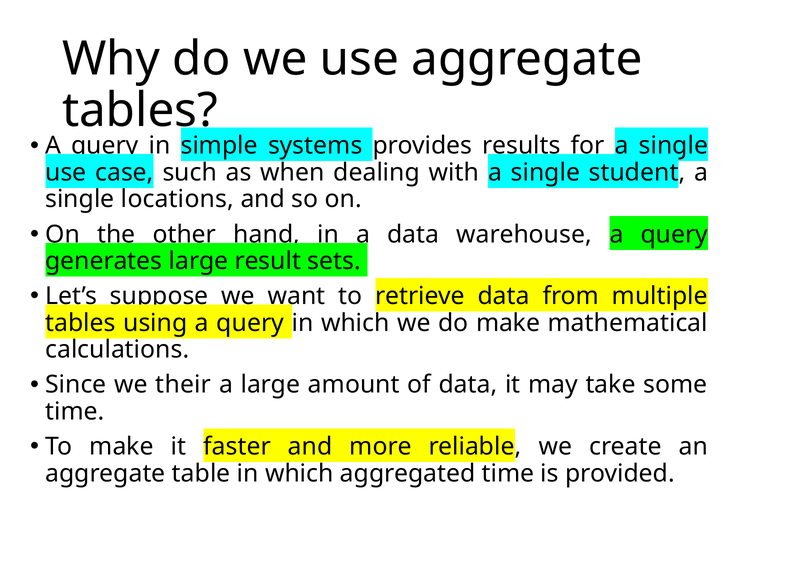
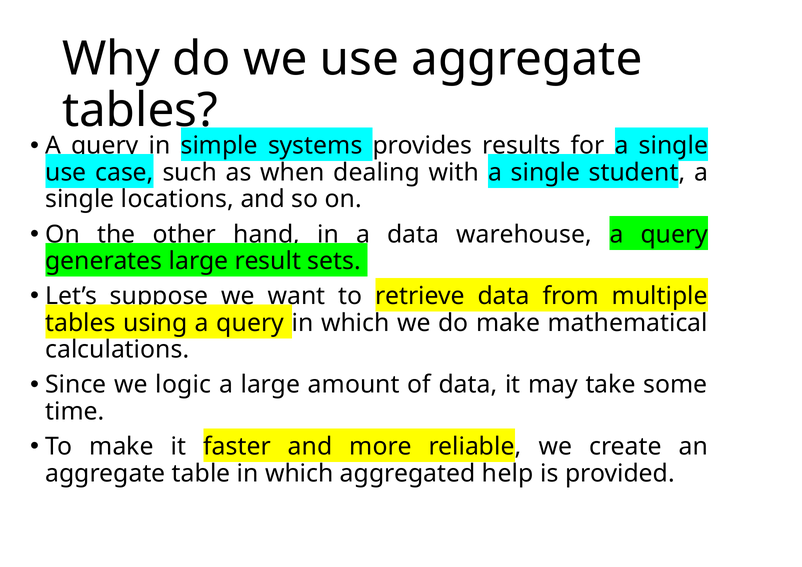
their: their -> logic (183, 385)
aggregated time: time -> help (508, 474)
